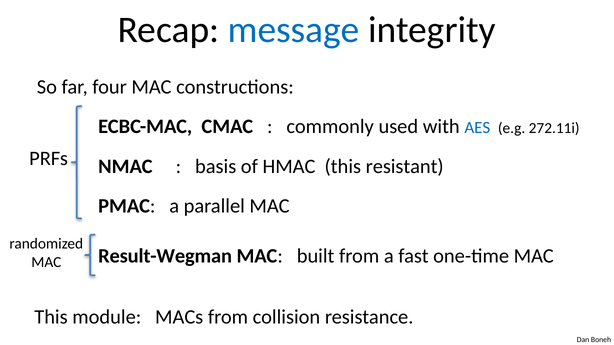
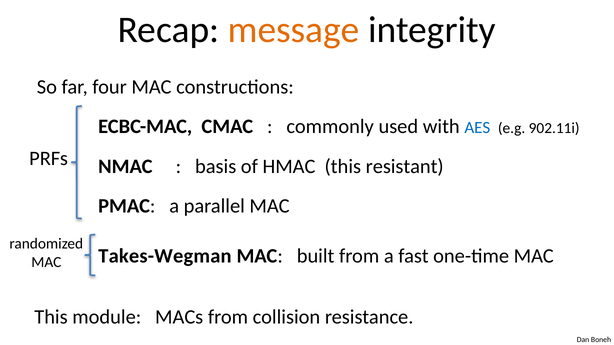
message colour: blue -> orange (294, 30)
272.11i: 272.11i -> 902.11i (554, 129)
Result-Wegman: Result-Wegman -> Takes-Wegman (165, 256)
